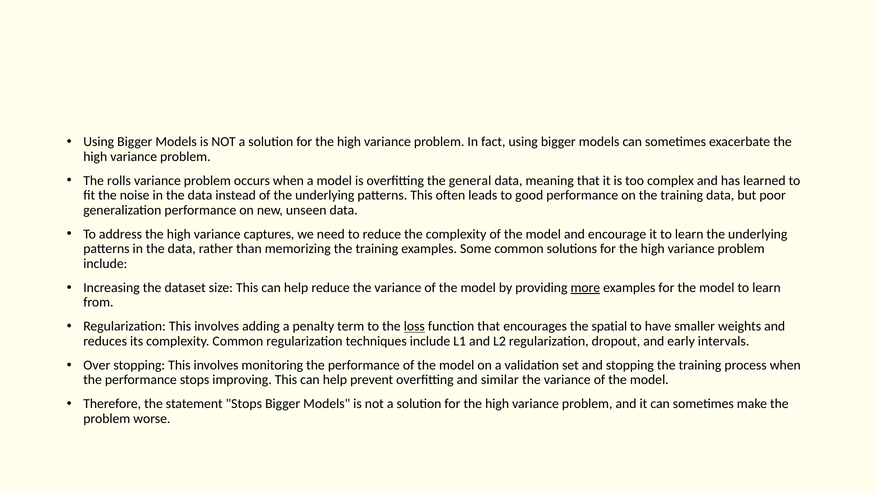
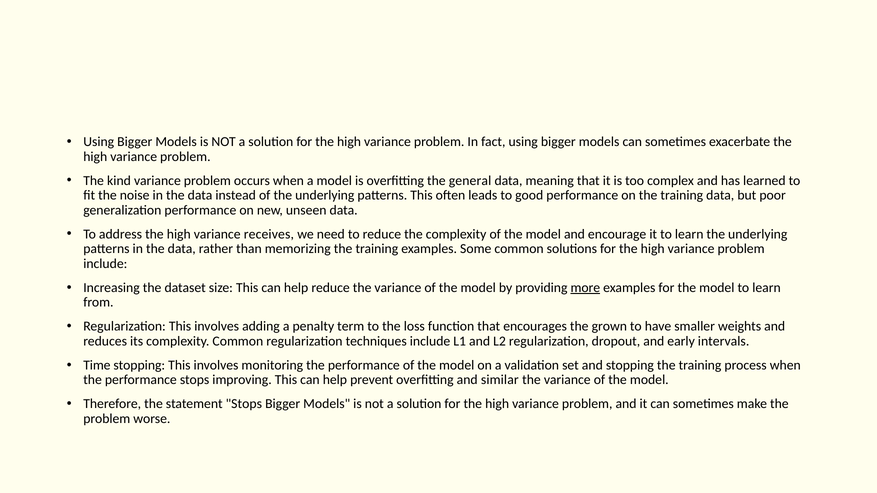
rolls: rolls -> kind (119, 181)
captures: captures -> receives (269, 234)
loss underline: present -> none (414, 327)
spatial: spatial -> grown (609, 327)
Over: Over -> Time (97, 365)
